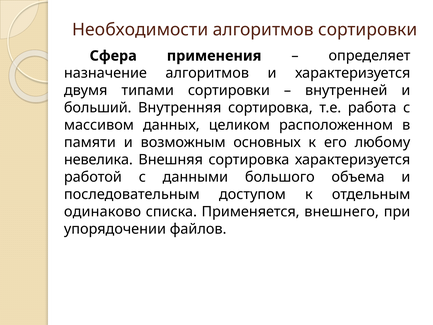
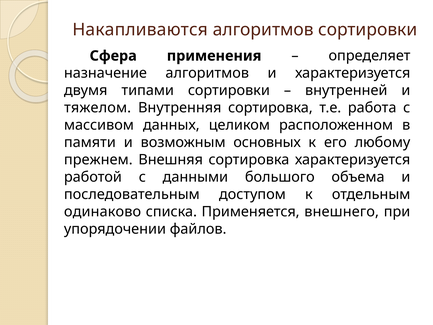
Необходимости: Необходимости -> Накапливаются (140, 30)
больший: больший -> тяжелом (98, 108)
невелика: невелика -> прежнем (98, 160)
